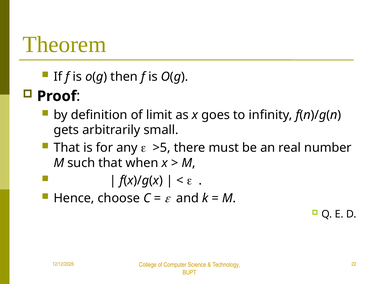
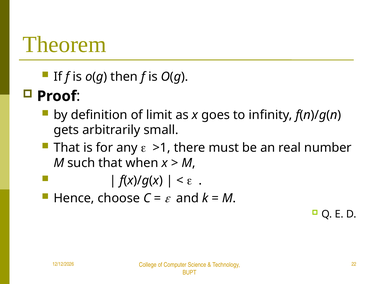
>5: >5 -> >1 (162, 148)
